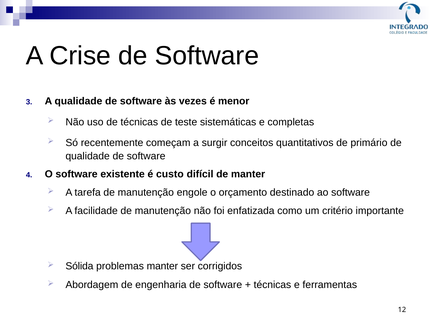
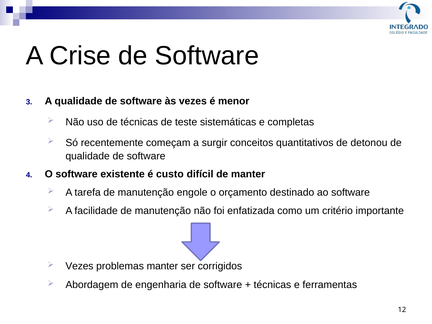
primário: primário -> detonou (369, 143)
Sólida: Sólida -> Vezes (79, 266)
